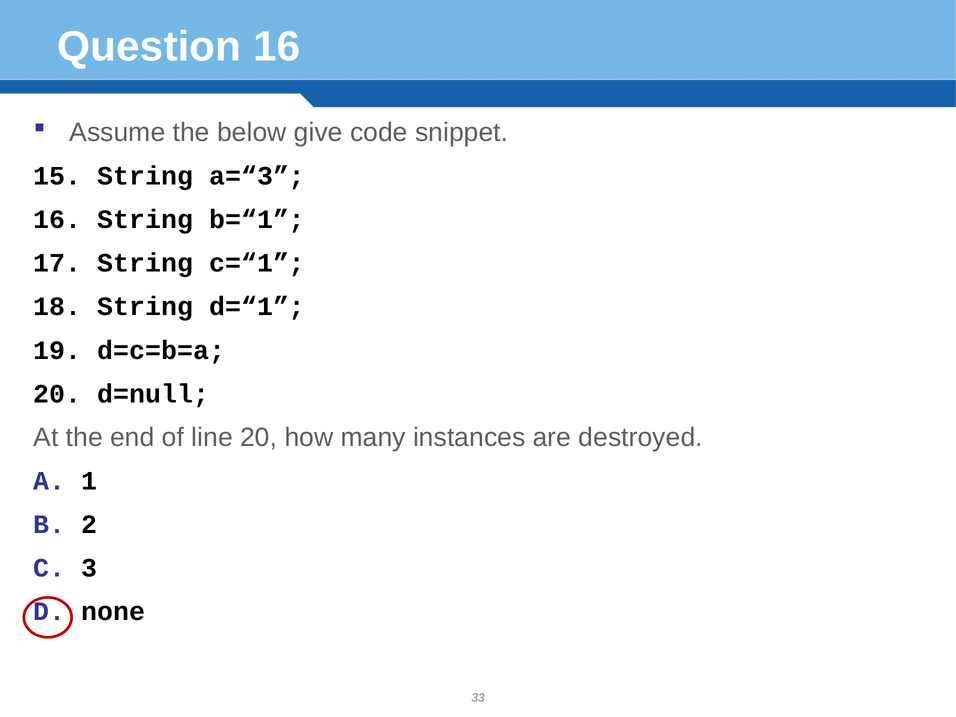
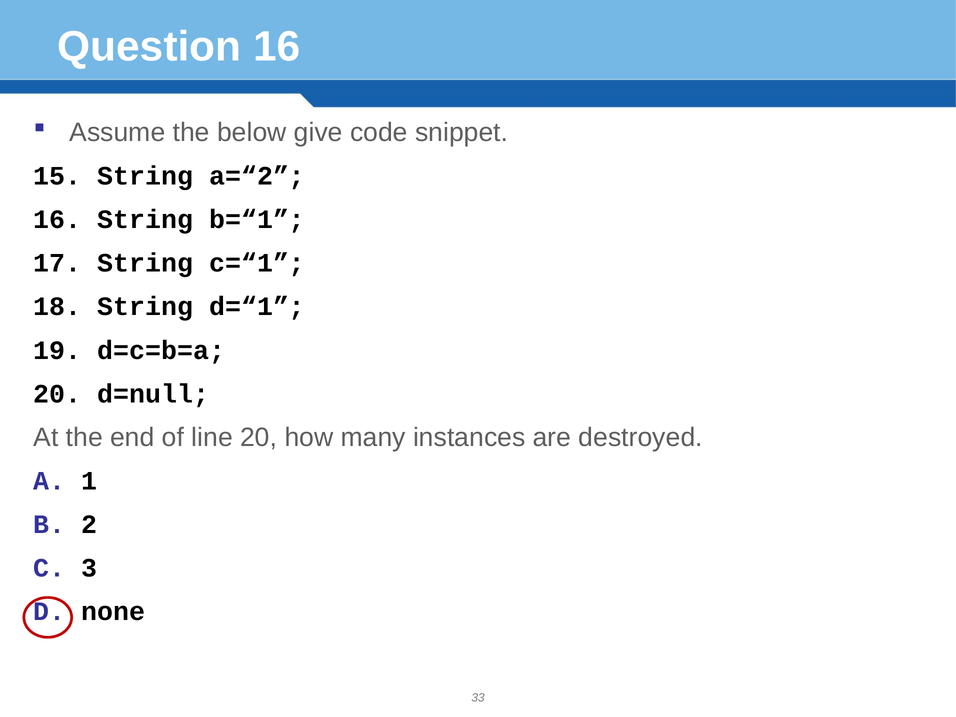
a=“3: a=“3 -> a=“2 (257, 176)
